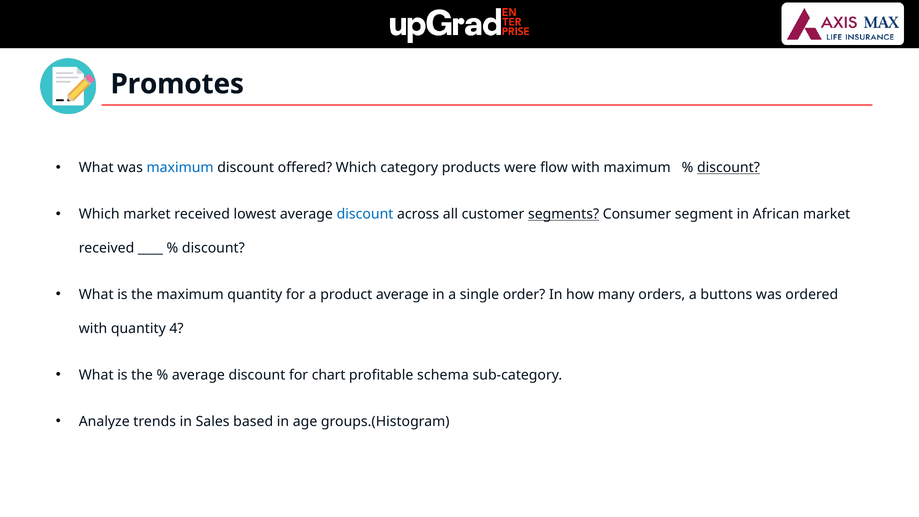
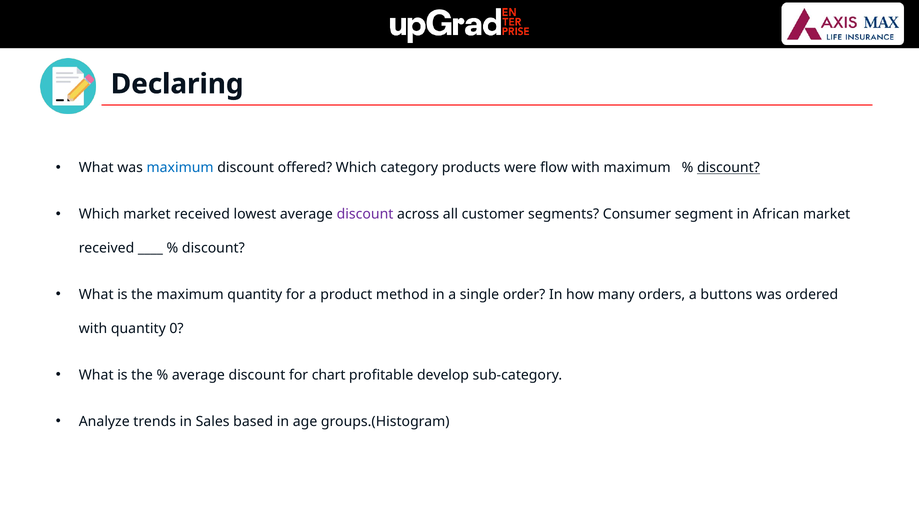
Promotes: Promotes -> Declaring (177, 84)
discount colour: blue -> purple (365, 214)
segments underline: present -> none (564, 214)
product average: average -> method (402, 295)
4: 4 -> 0 (176, 328)
schema: schema -> develop (443, 375)
